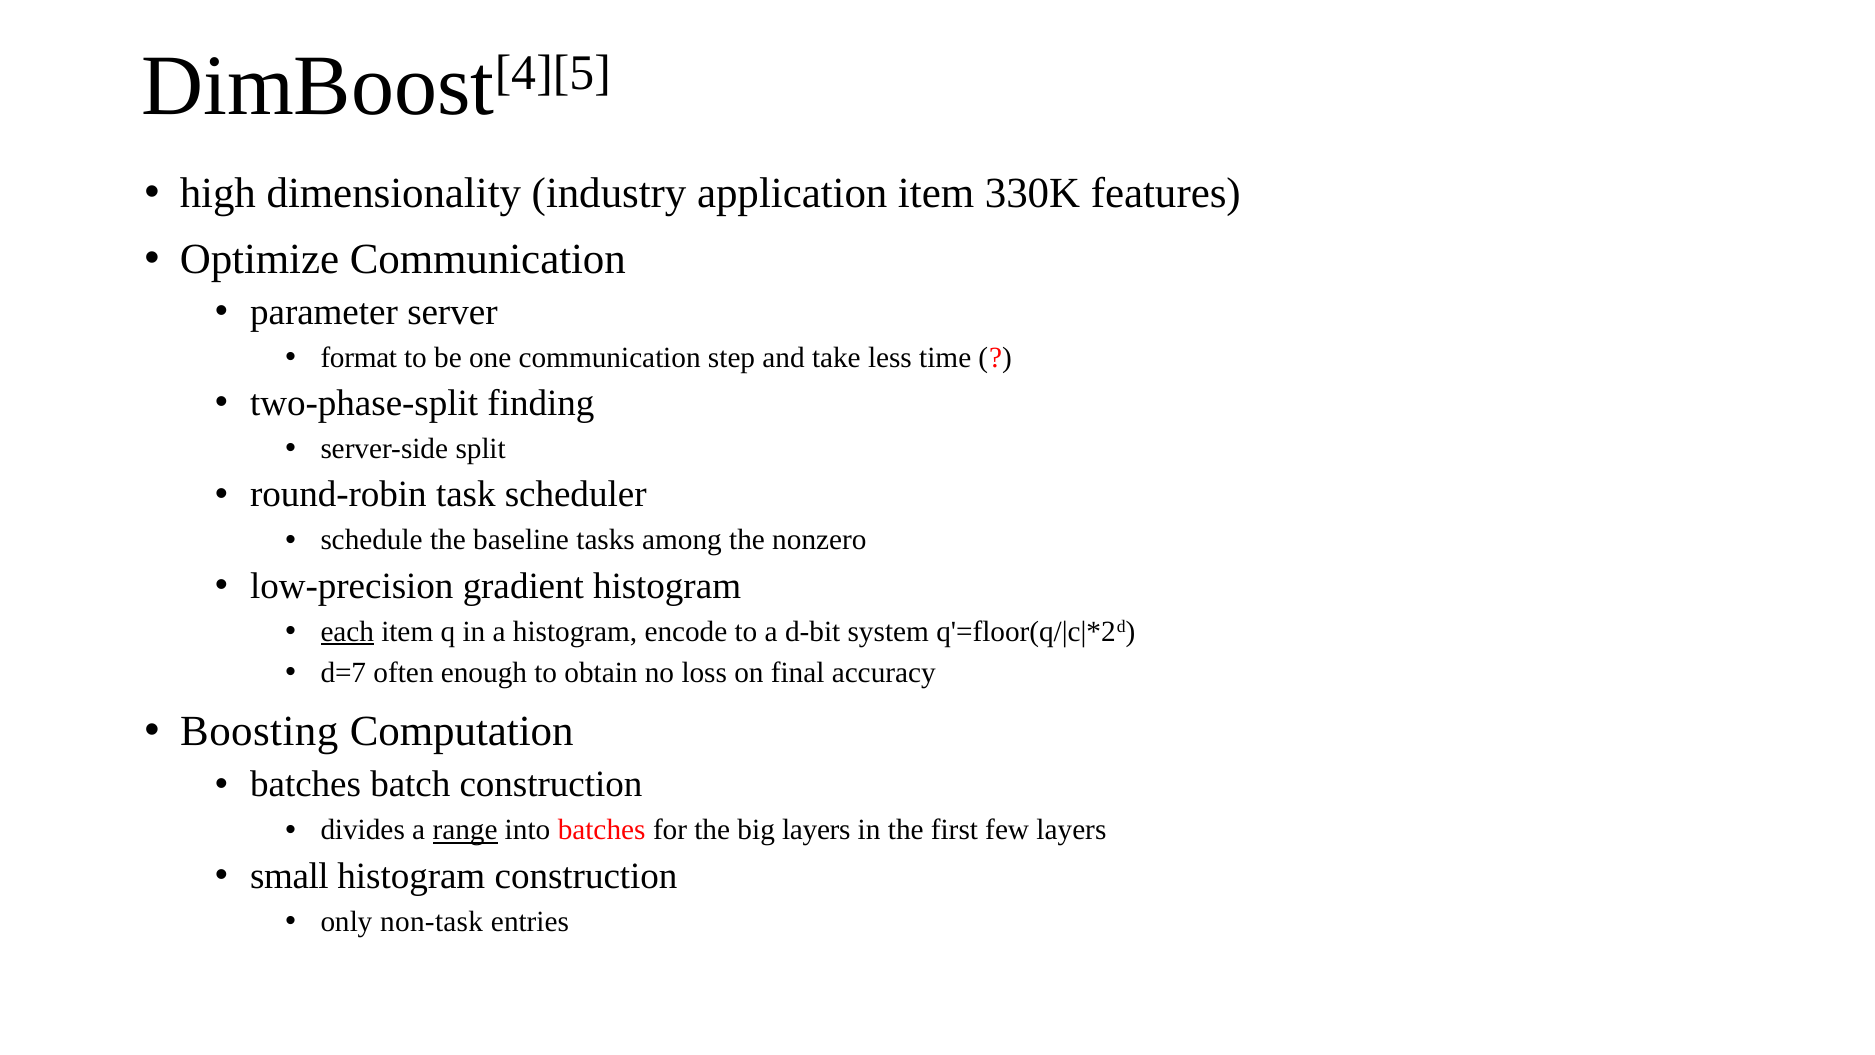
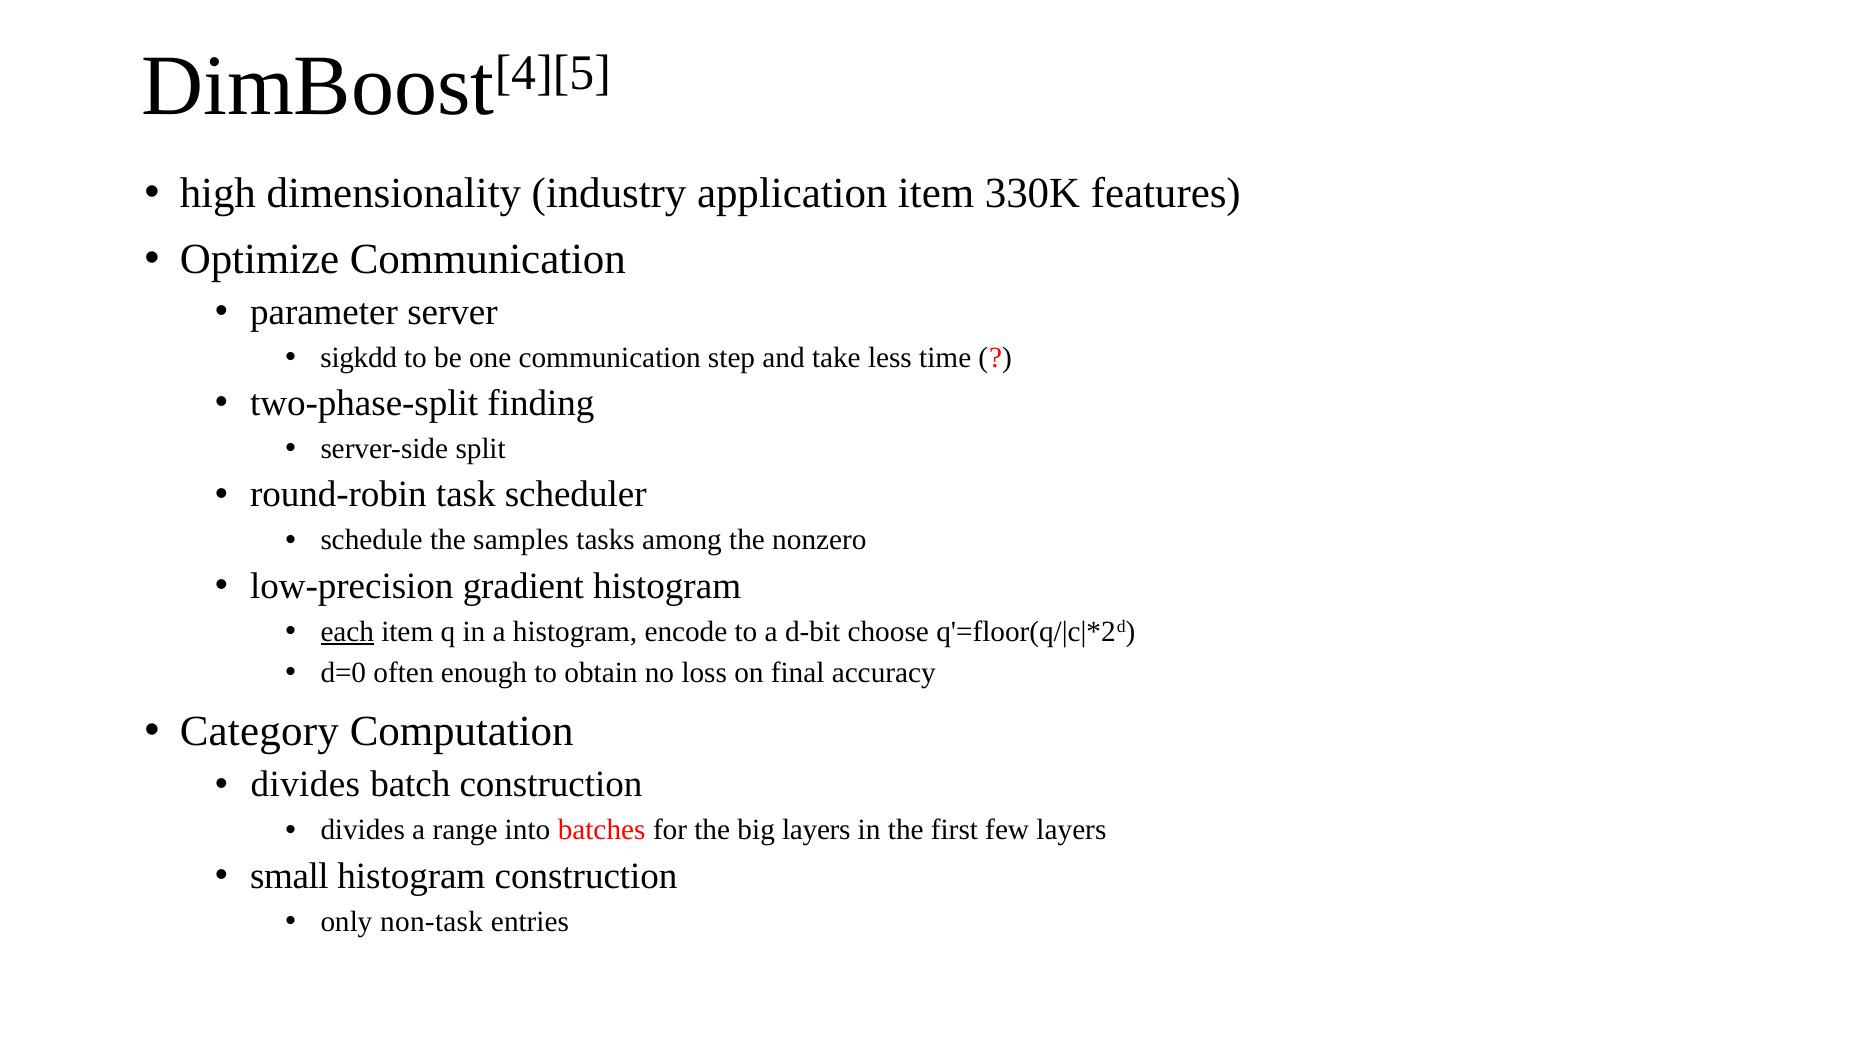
format: format -> sigkdd (359, 358)
baseline: baseline -> samples (521, 540)
system: system -> choose (888, 631)
d=7: d=7 -> d=0 (343, 673)
Boosting: Boosting -> Category (259, 731)
batches: batches -> divides (305, 784)
range underline: present -> none (465, 830)
